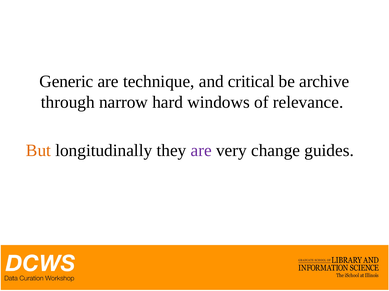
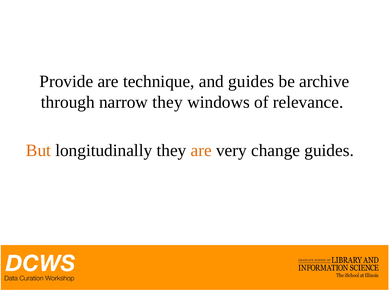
Generic: Generic -> Provide (66, 82)
and critical: critical -> guides (251, 82)
narrow hard: hard -> they (168, 102)
are colour: purple -> orange (201, 151)
